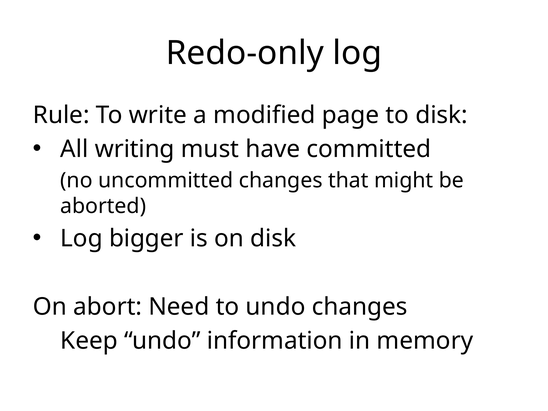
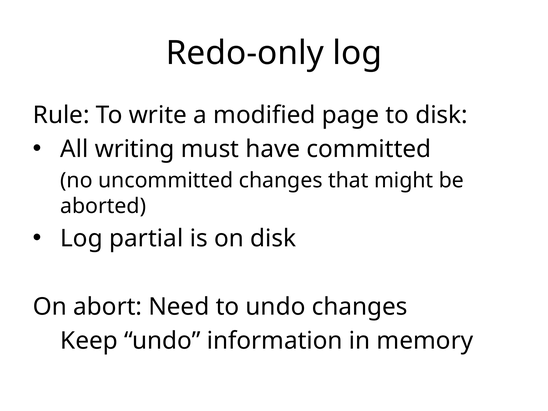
bigger: bigger -> partial (146, 239)
